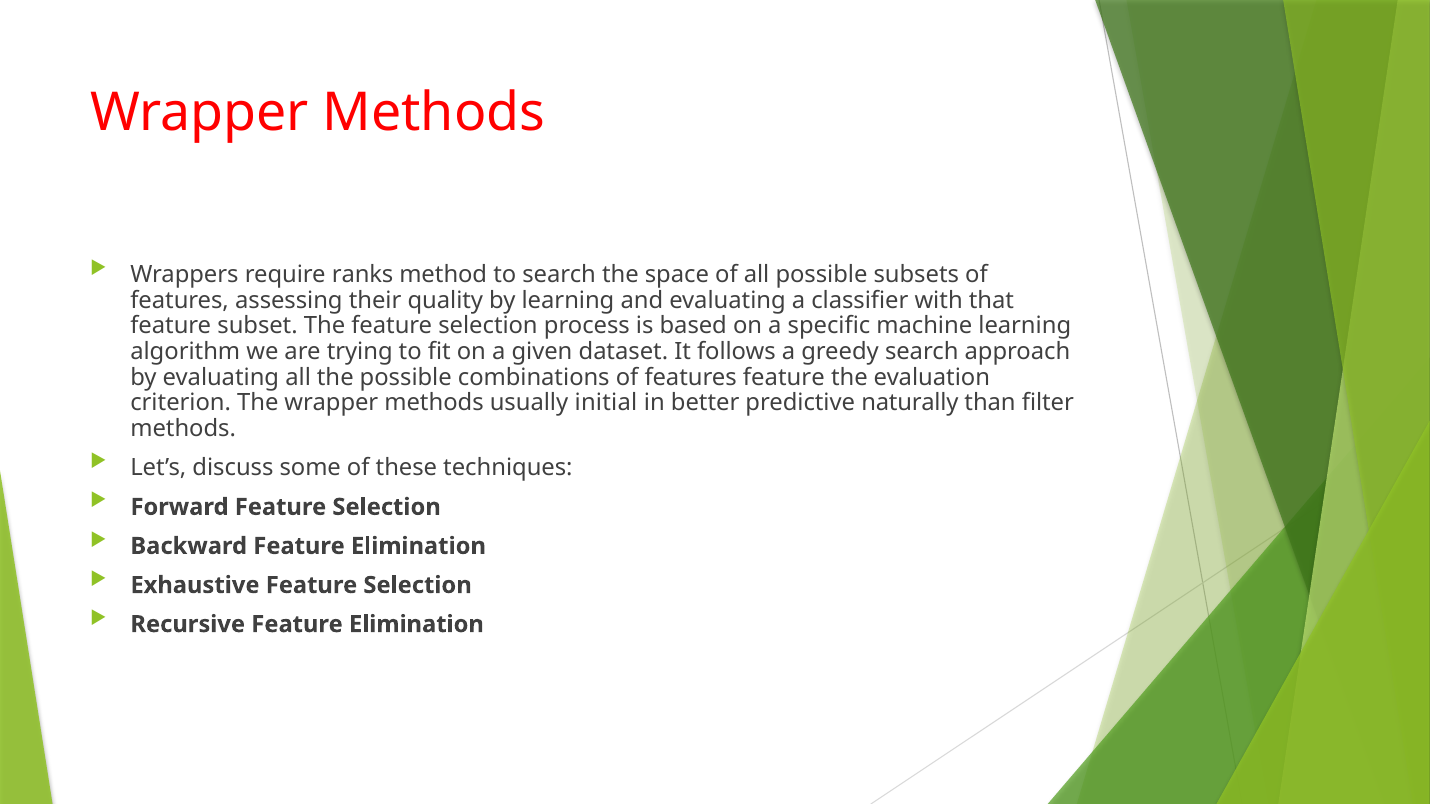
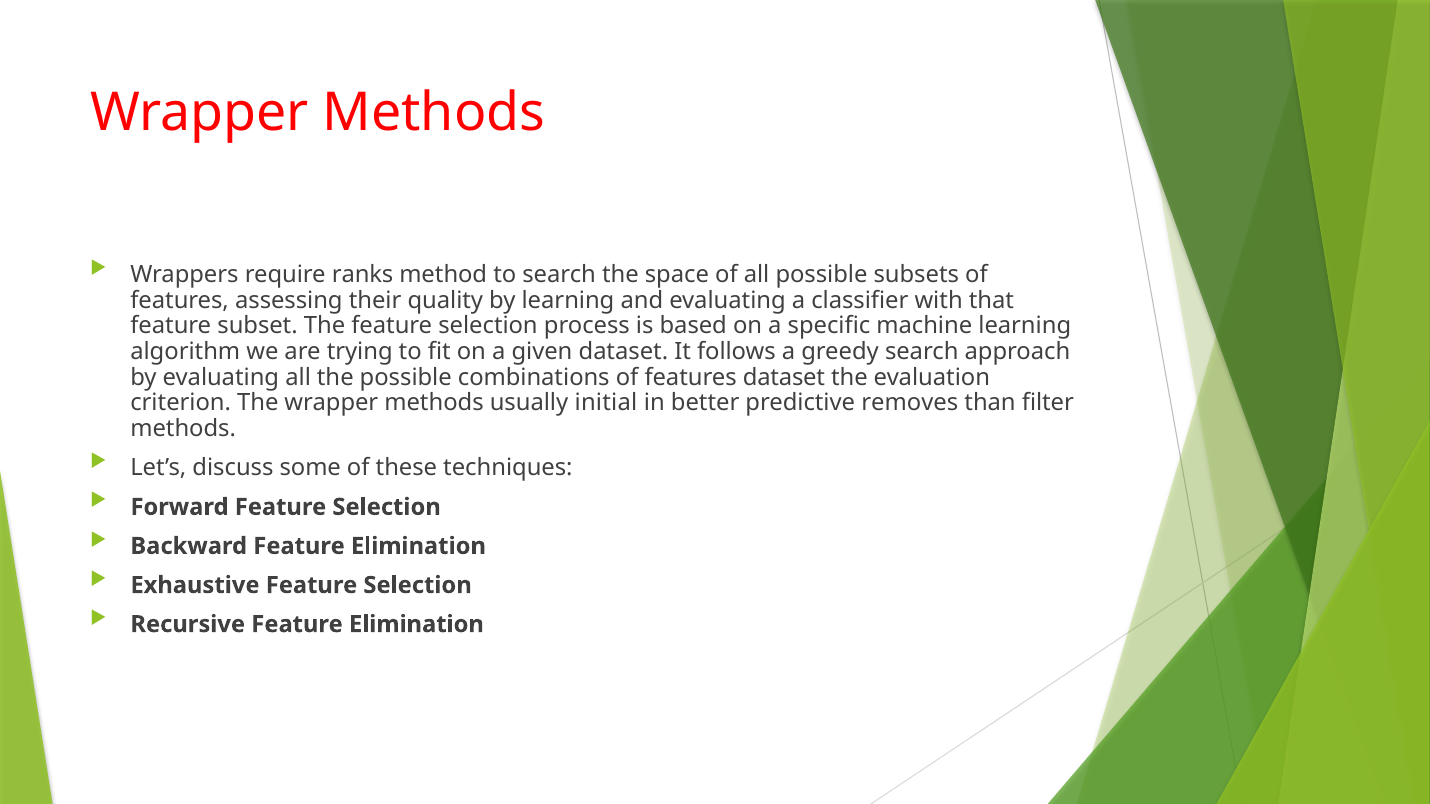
features feature: feature -> dataset (784, 378)
naturally: naturally -> removes (910, 403)
